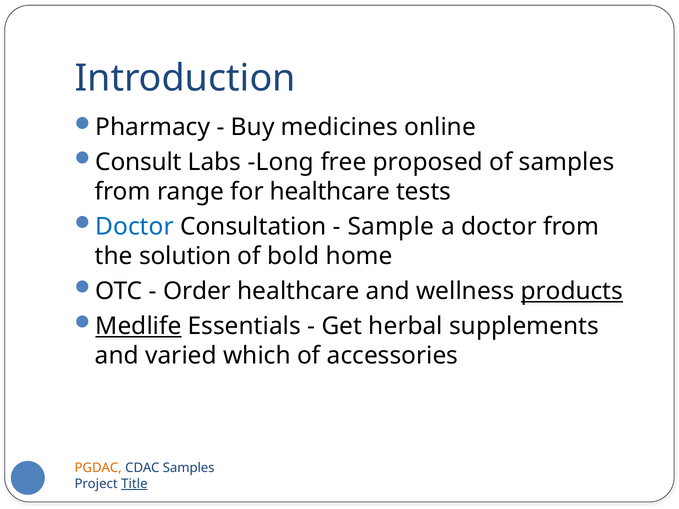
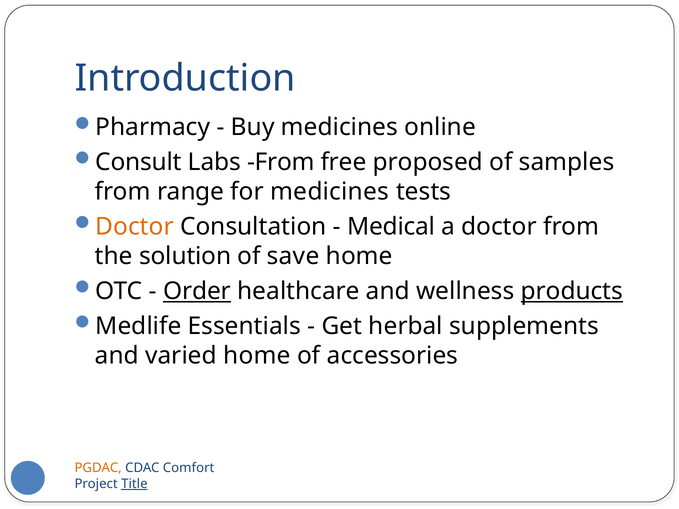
Labs Long: Long -> From (281, 162)
for healthcare: healthcare -> medicines (330, 192)
Doctor colour: blue -> orange (135, 227)
Sample: Sample -> Medical (391, 227)
bold: bold -> save (293, 256)
Order underline: none -> present (197, 291)
Medlife underline: present -> none (138, 326)
varied which: which -> home (257, 356)
CDAC Samples: Samples -> Comfort (189, 468)
